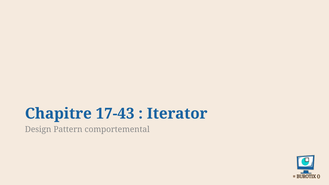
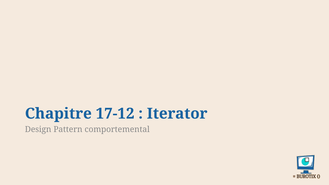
17-43: 17-43 -> 17-12 (115, 114)
